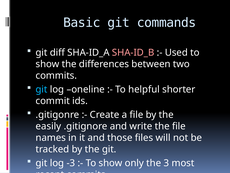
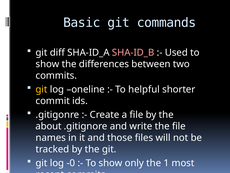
git colour: light blue -> yellow (42, 89)
easily: easily -> about (48, 126)
-3: -3 -> -0 (71, 163)
3: 3 -> 1 (166, 163)
